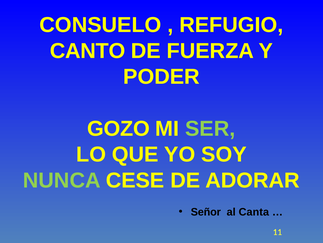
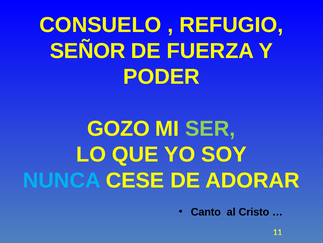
CANTO: CANTO -> SEÑOR (88, 51)
NUNCA colour: light green -> light blue (62, 180)
Señor: Señor -> Canto (206, 211)
Canta: Canta -> Cristo (254, 211)
